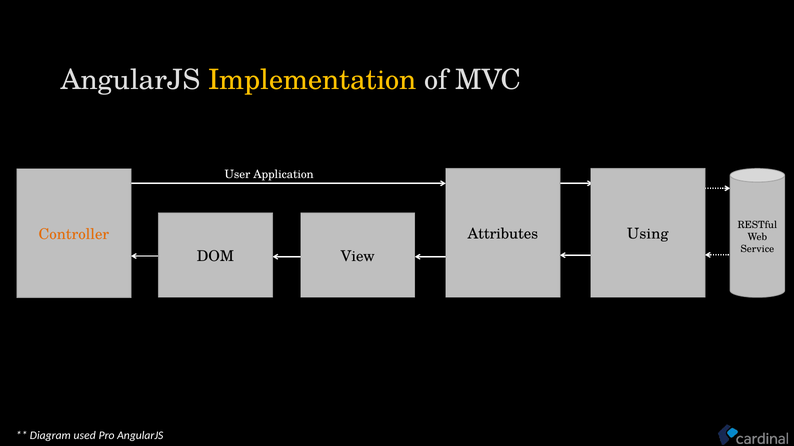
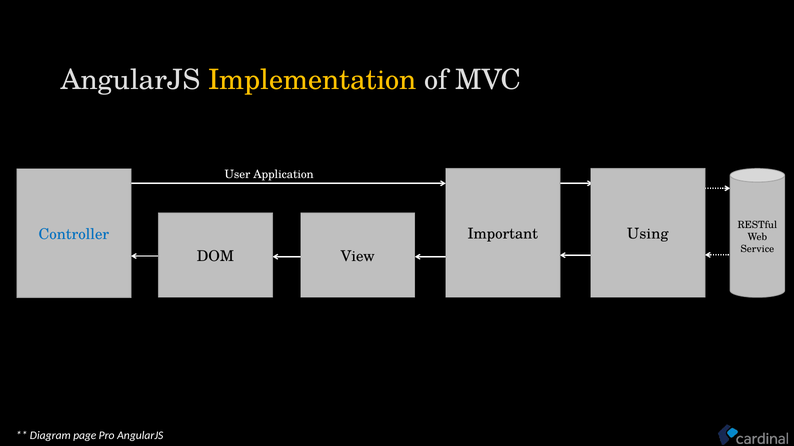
Attributes: Attributes -> Important (503, 234)
Controller colour: orange -> blue (74, 235)
used: used -> page (85, 436)
